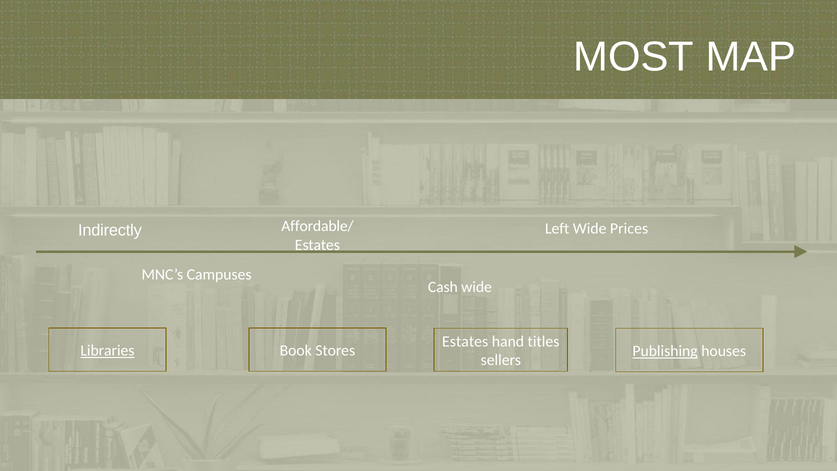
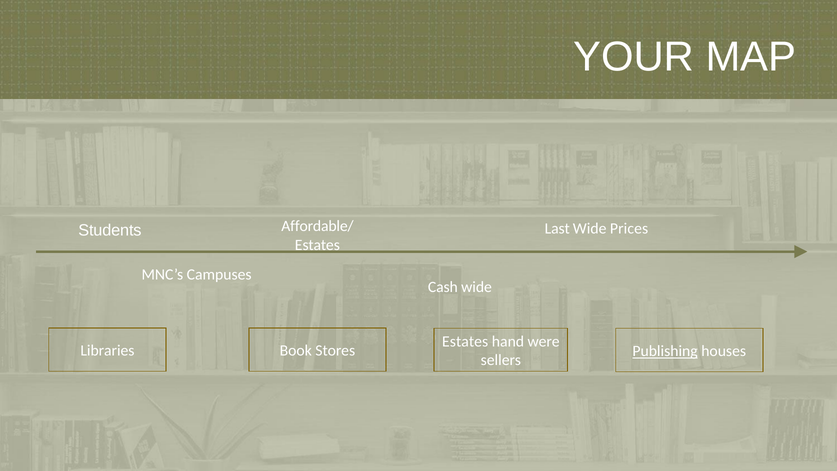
MOST: MOST -> YOUR (634, 57)
Left: Left -> Last (557, 229)
Indirectly: Indirectly -> Students (110, 230)
titles: titles -> were (544, 341)
Libraries underline: present -> none (107, 351)
